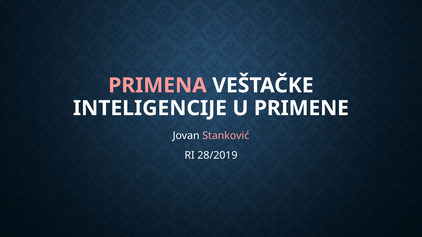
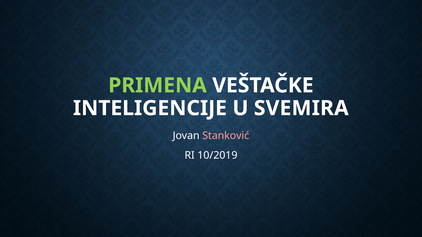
PRIMENA colour: pink -> light green (158, 86)
PRIMENE: PRIMENE -> SVEMIRA (301, 108)
28/2019: 28/2019 -> 10/2019 (217, 155)
